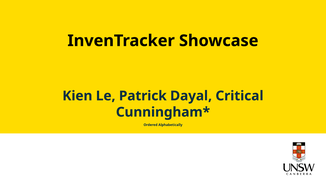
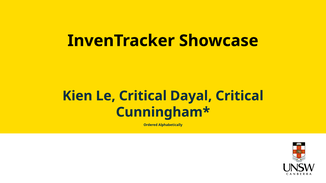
Le Patrick: Patrick -> Critical (143, 96)
